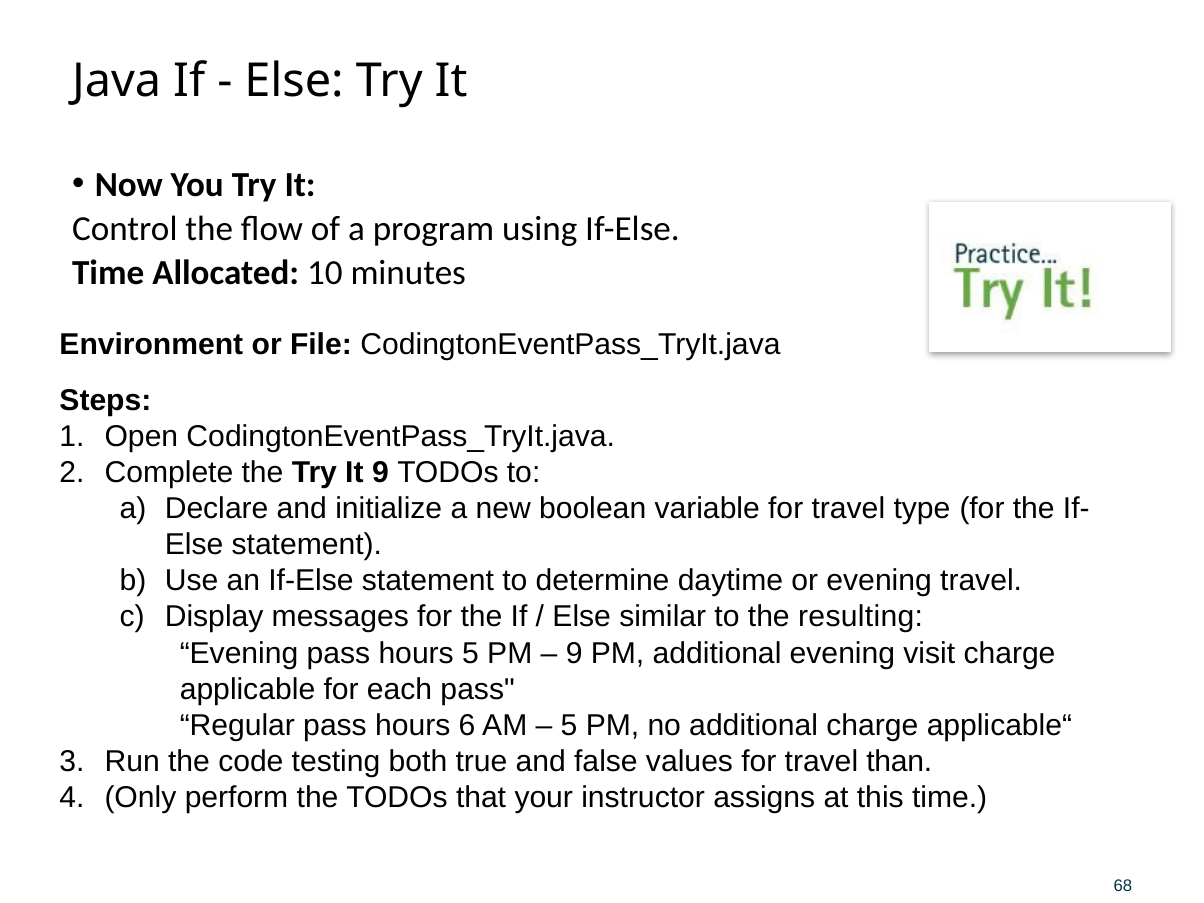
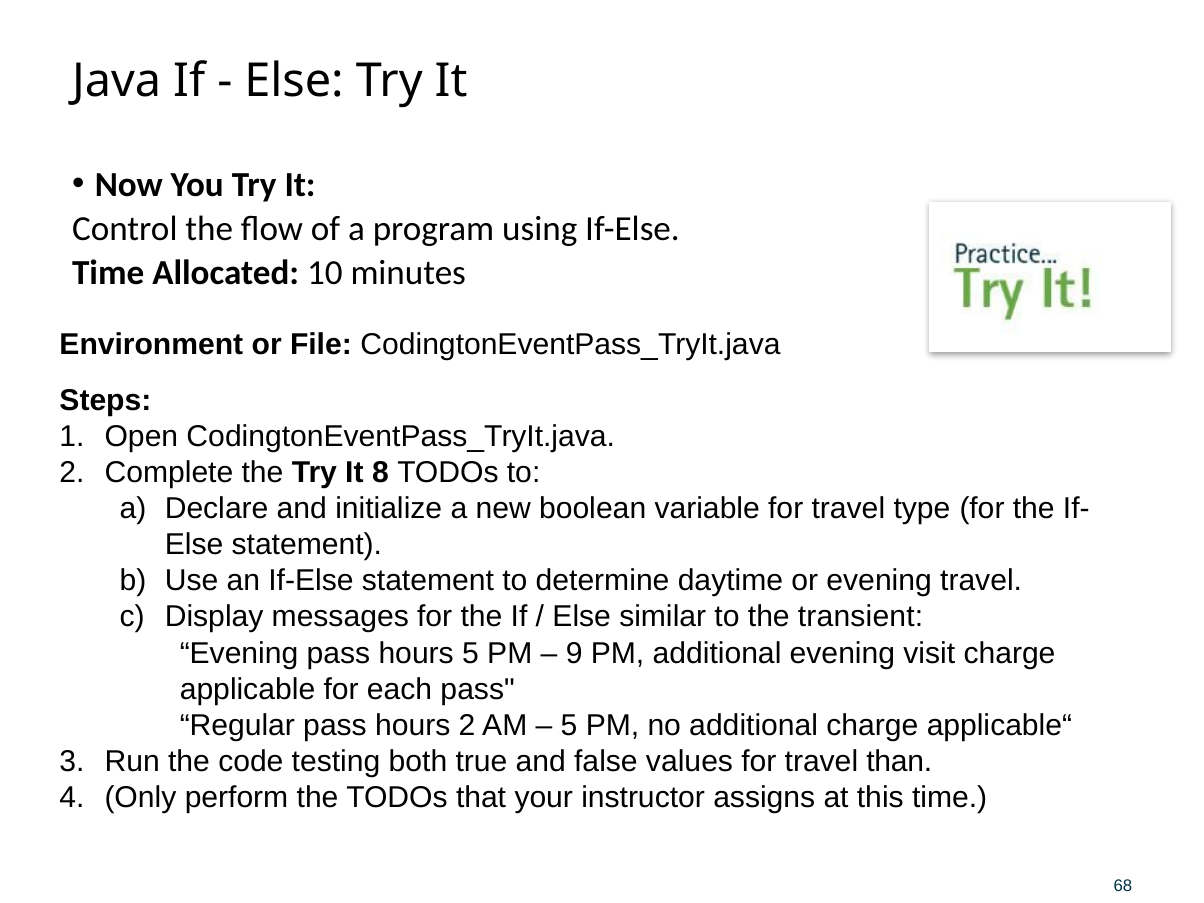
It 9: 9 -> 8 (380, 473)
resulting: resulting -> transient (861, 617)
hours 6: 6 -> 2 (467, 725)
